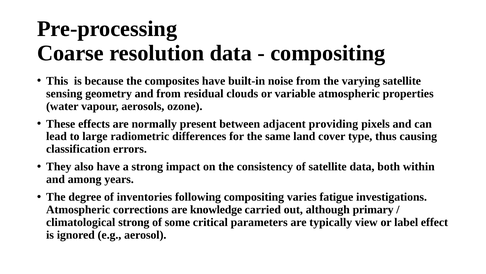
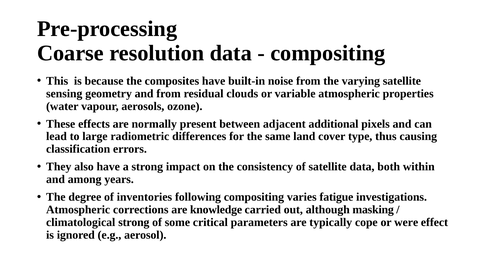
providing: providing -> additional (334, 124)
primary: primary -> masking (373, 209)
view: view -> cope (366, 222)
label: label -> were (406, 222)
